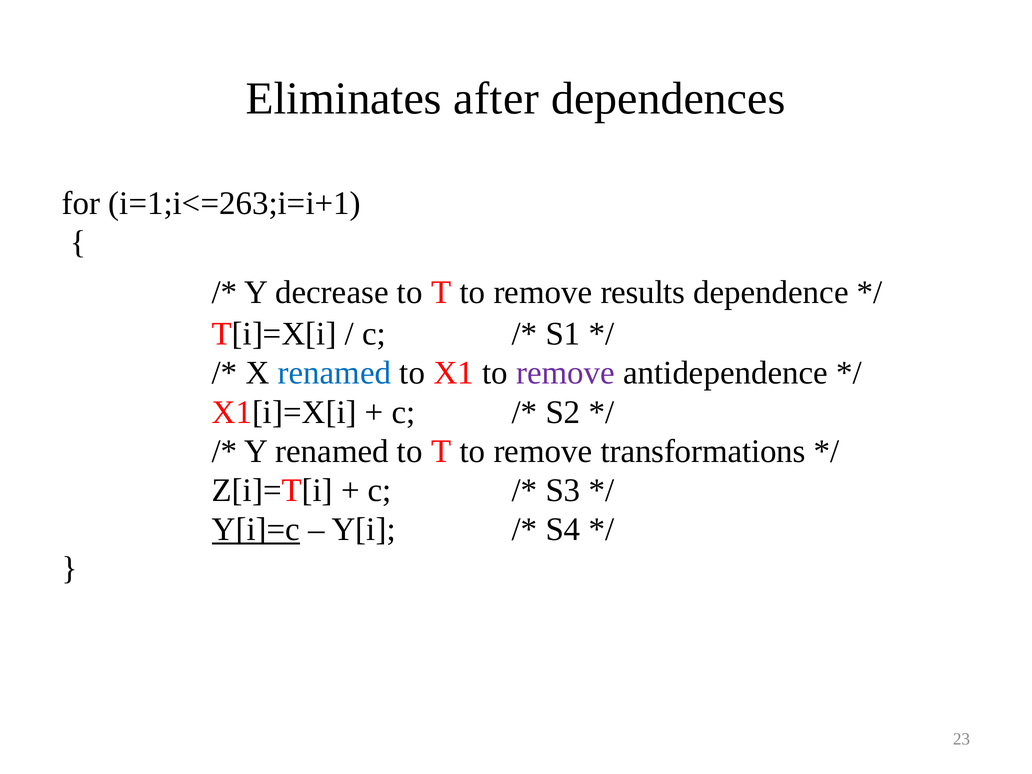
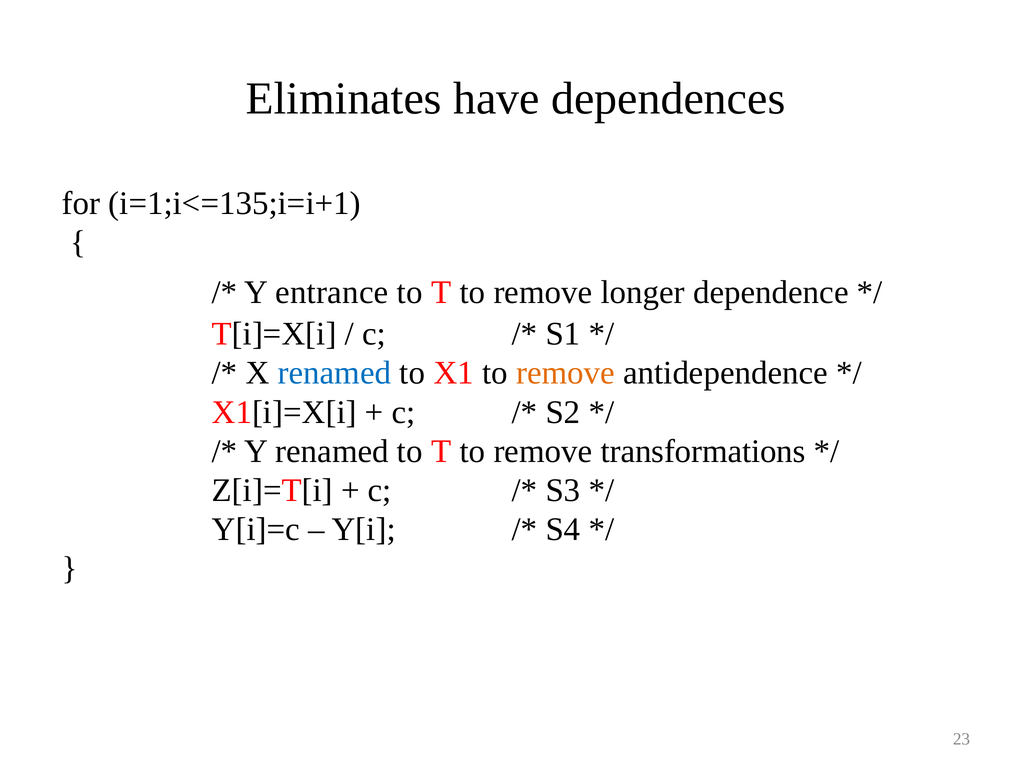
after: after -> have (496, 99)
i=1;i<=263;i=i+1: i=1;i<=263;i=i+1 -> i=1;i<=135;i=i+1 (235, 203)
decrease: decrease -> entrance (332, 293)
results: results -> longer (643, 293)
remove colour: purple -> orange (565, 373)
Y[i]=c underline: present -> none (256, 529)
